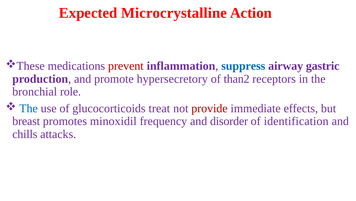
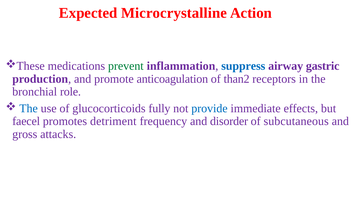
prevent colour: red -> green (126, 66)
hypersecretory: hypersecretory -> anticoagulation (172, 79)
treat: treat -> fully (159, 108)
provide colour: red -> blue (209, 108)
breast: breast -> faecel (26, 121)
minoxidil: minoxidil -> detriment (113, 121)
identification: identification -> subcutaneous (296, 121)
chills: chills -> gross (25, 134)
